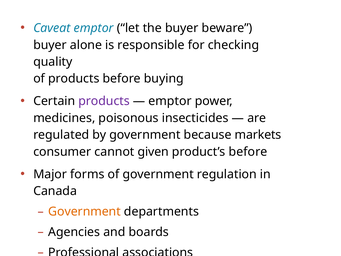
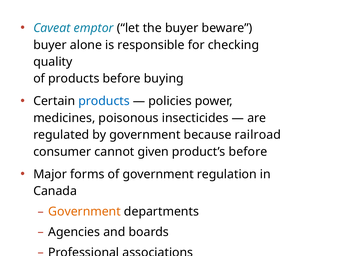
products colour: purple -> blue (104, 101)
emptor: emptor -> policies (170, 101)
markets: markets -> railroad (258, 135)
